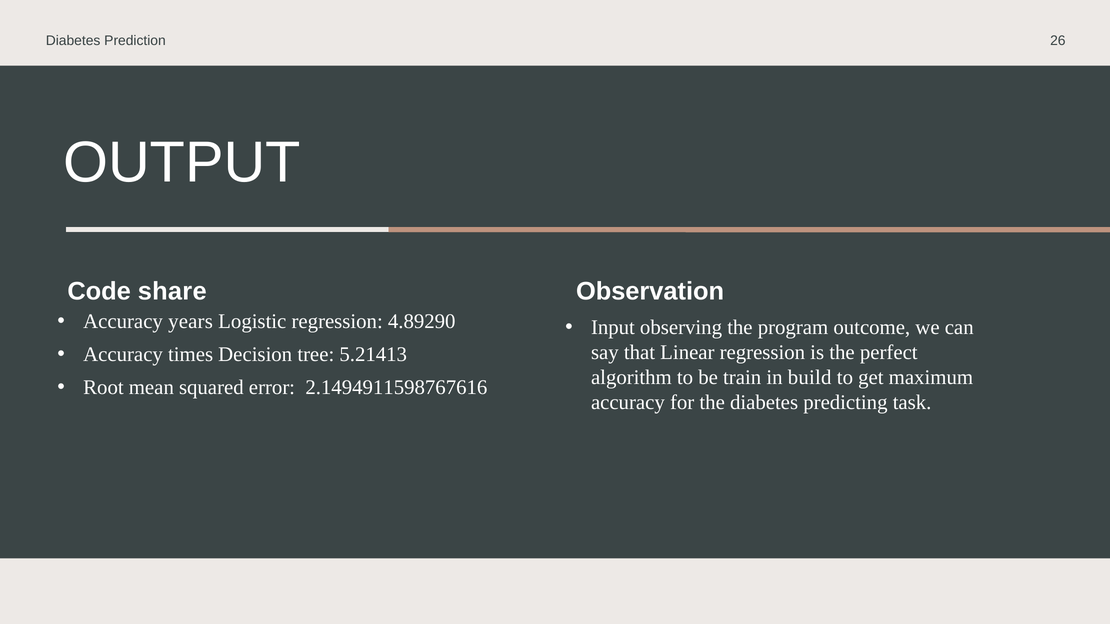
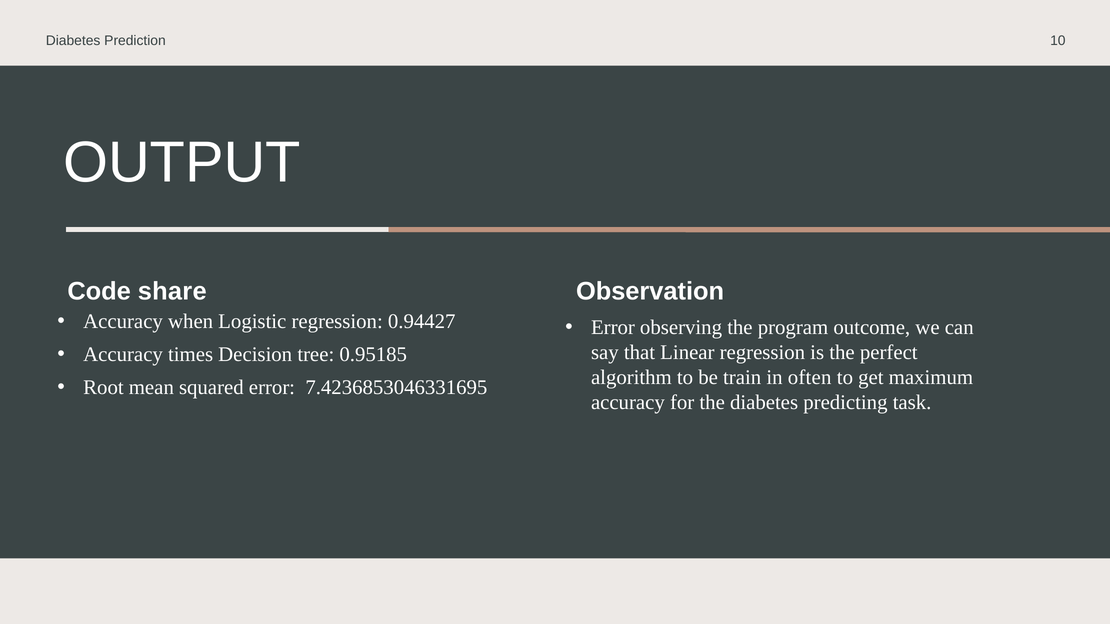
26: 26 -> 10 (1058, 41)
years: years -> when (191, 322)
4.89290: 4.89290 -> 0.94427 (422, 322)
Input: Input -> Error (613, 328)
5.21413: 5.21413 -> 0.95185 (373, 355)
build: build -> often (810, 378)
2.1494911598767616: 2.1494911598767616 -> 7.4236853046331695 (396, 388)
